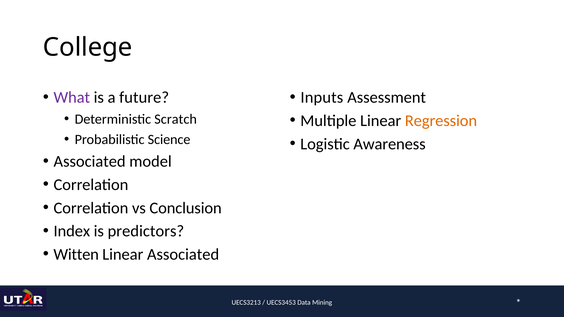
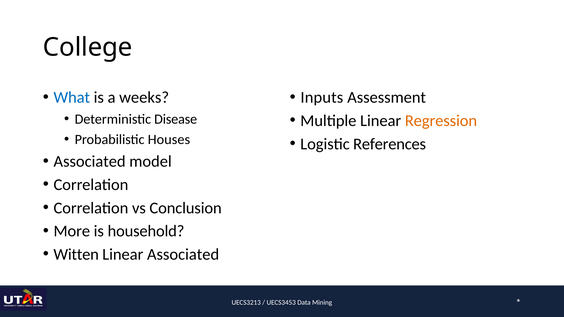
What colour: purple -> blue (72, 98)
future: future -> weeks (144, 98)
Scratch: Scratch -> Disease (176, 119)
Science: Science -> Houses (169, 140)
Awareness: Awareness -> References (390, 144)
Index: Index -> More (72, 231)
predictors: predictors -> household (146, 231)
